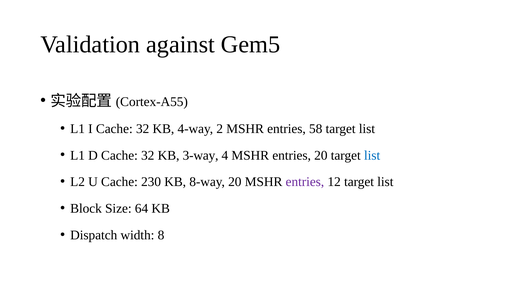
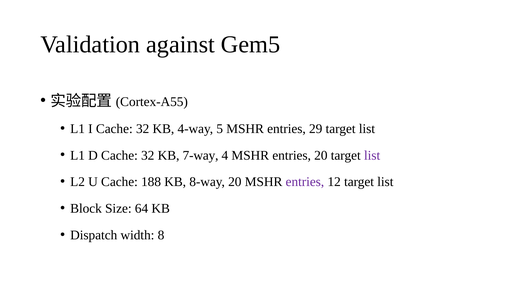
2: 2 -> 5 (220, 129)
58: 58 -> 29 (316, 129)
3-way: 3-way -> 7-way (201, 155)
list colour: blue -> purple (372, 155)
230: 230 -> 188 (151, 182)
